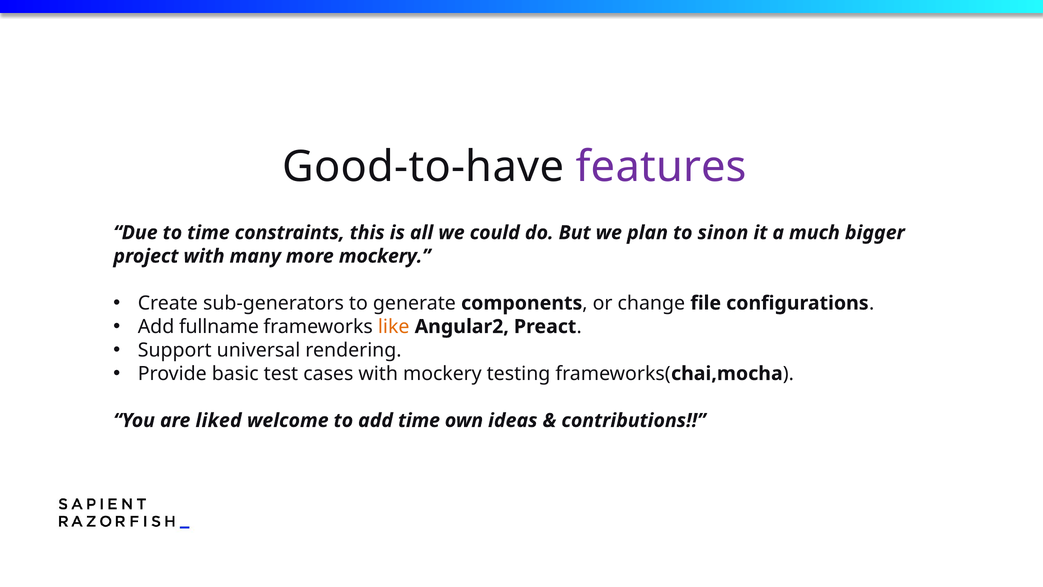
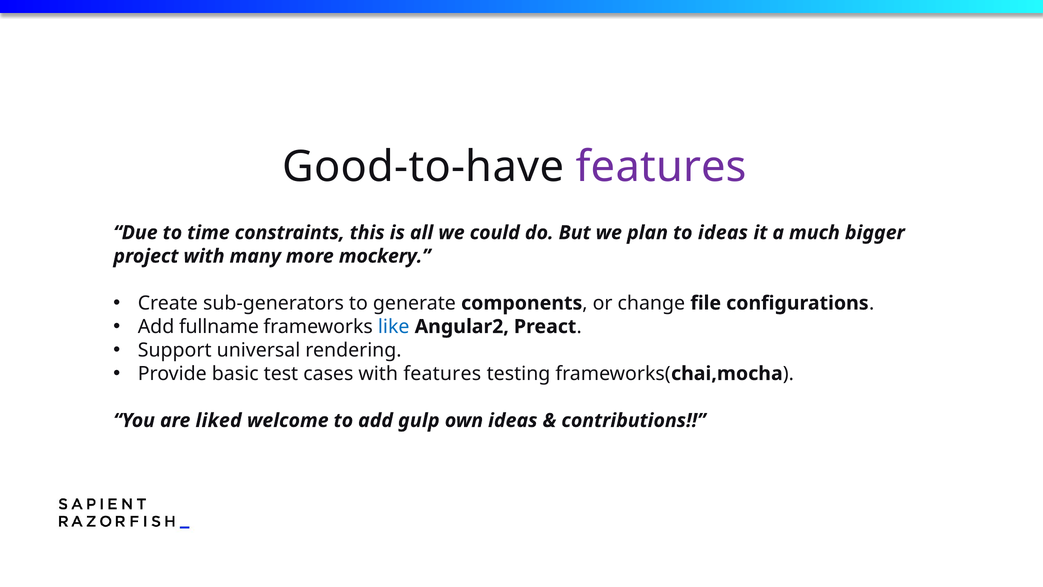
to sinon: sinon -> ideas (723, 233)
like colour: orange -> blue (394, 327)
with mockery: mockery -> features (442, 373)
add time: time -> gulp (419, 420)
